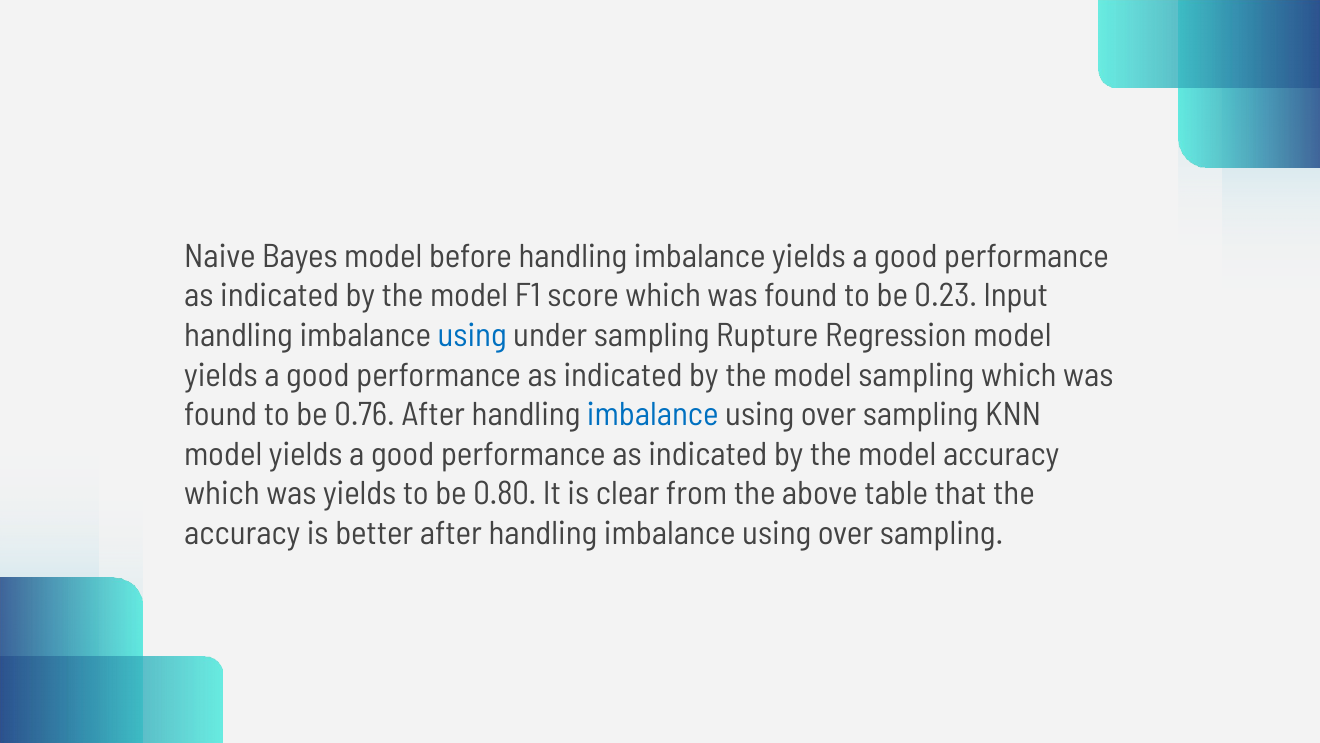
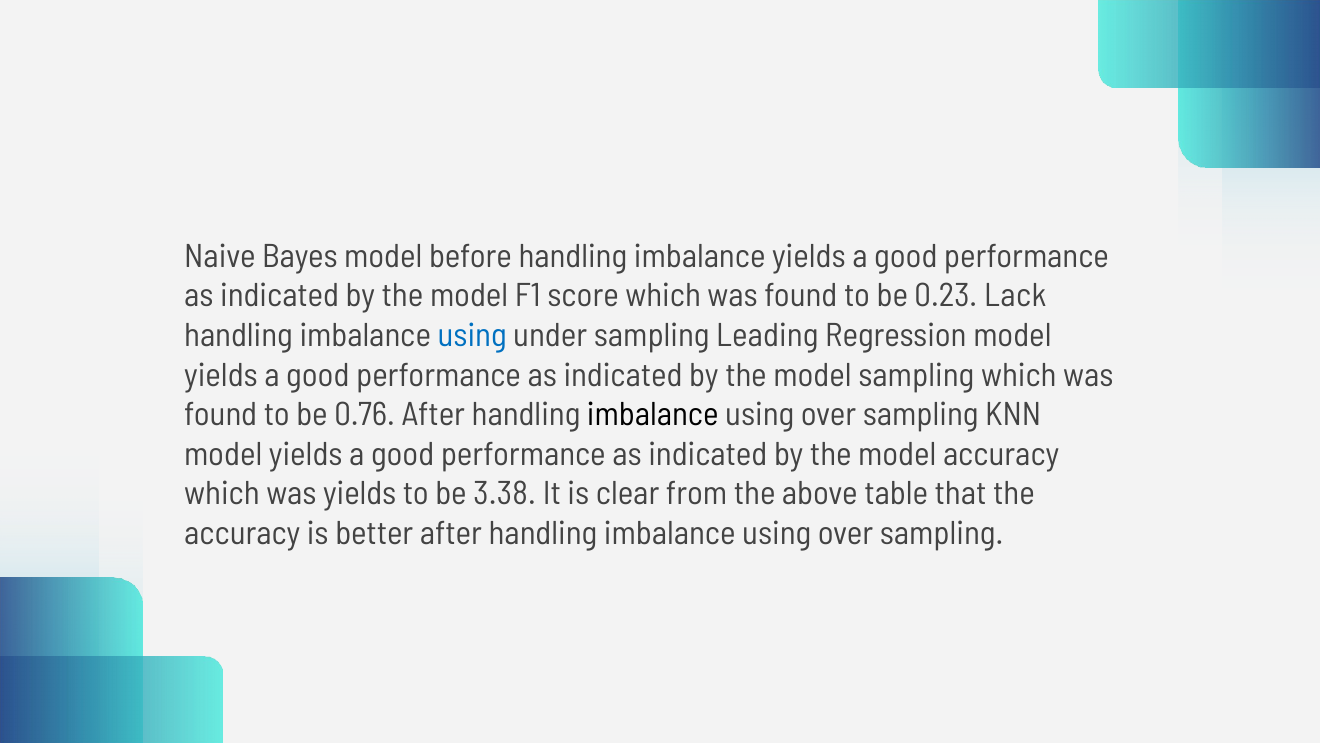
Input: Input -> Lack (1015, 296)
Rupture: Rupture -> Leading (767, 335)
imbalance colour: blue -> black (653, 414)
0.80: 0.80 -> 3.38 (505, 494)
